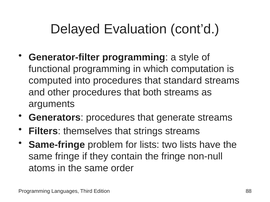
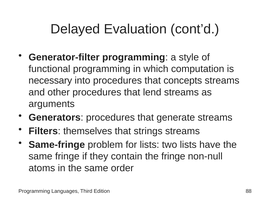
computed: computed -> necessary (50, 81)
standard: standard -> concepts (183, 81)
both: both -> lend (152, 92)
